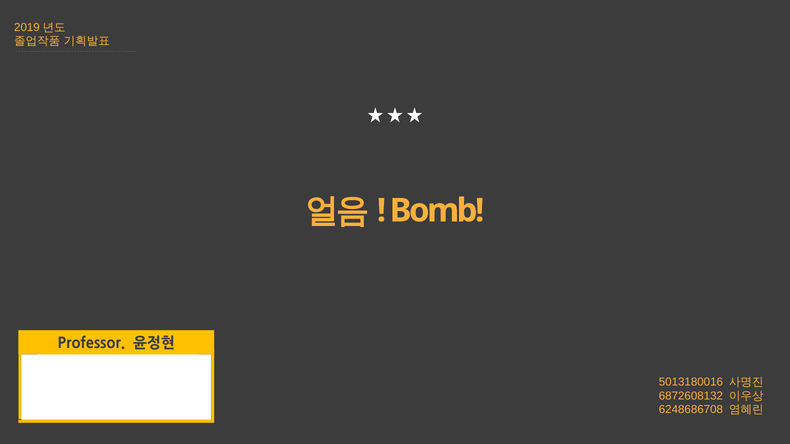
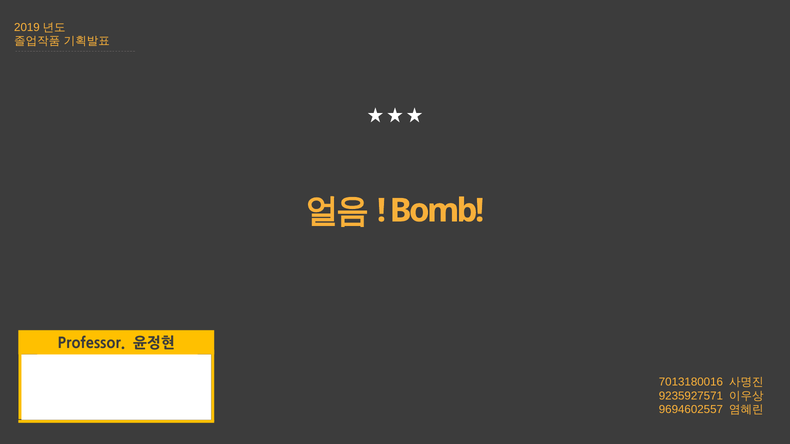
5013180016: 5013180016 -> 7013180016 (691, 382)
6872608132: 6872608132 -> 9235927571 (691, 396)
6248686708: 6248686708 -> 9694602557 (691, 410)
